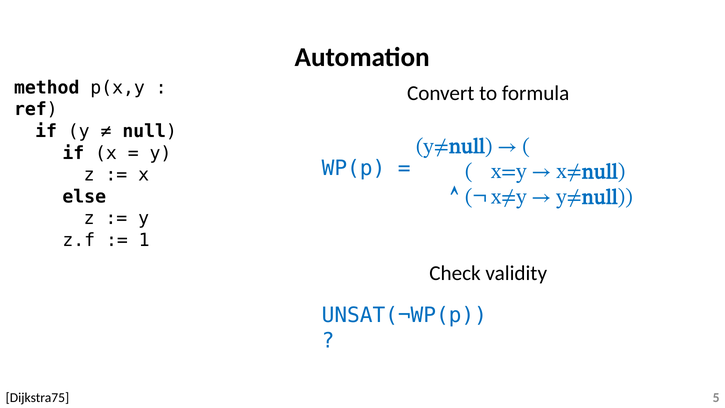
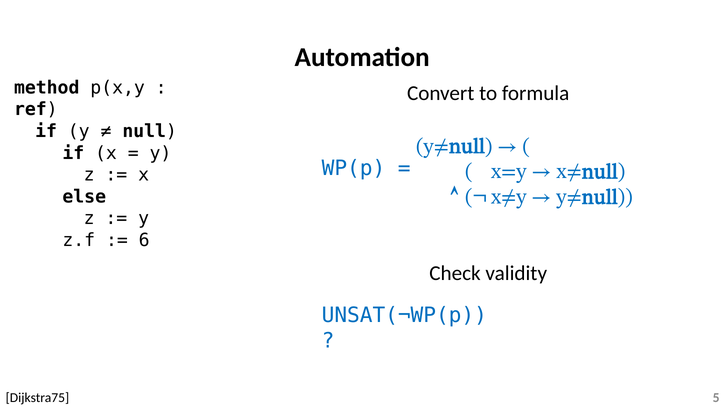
1: 1 -> 6 (144, 240)
